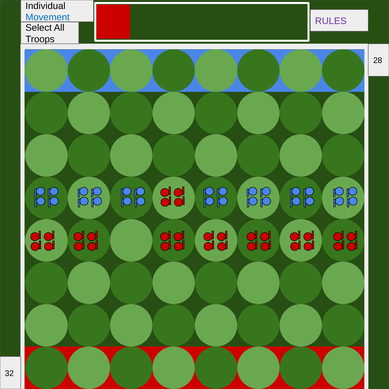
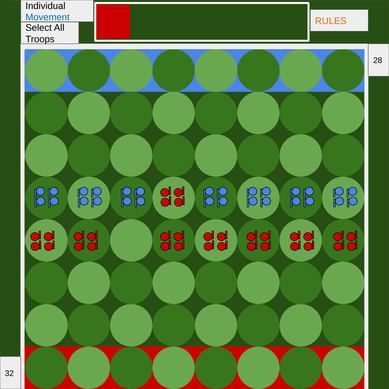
RULES colour: purple -> orange (331, 21)
